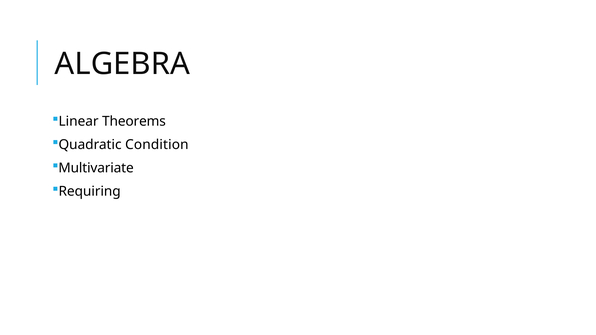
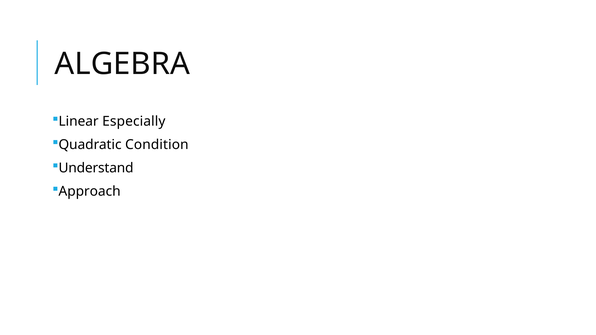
Theorems: Theorems -> Especially (134, 121)
Multivariate: Multivariate -> Understand (96, 168)
Requiring: Requiring -> Approach (90, 192)
